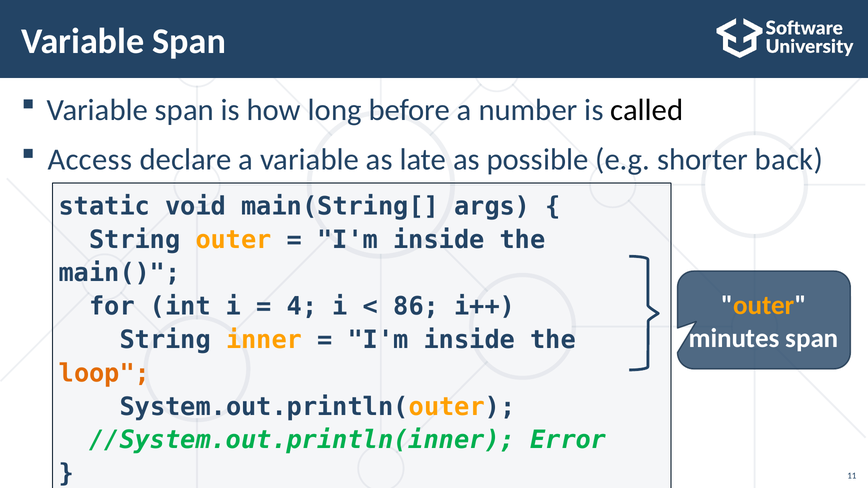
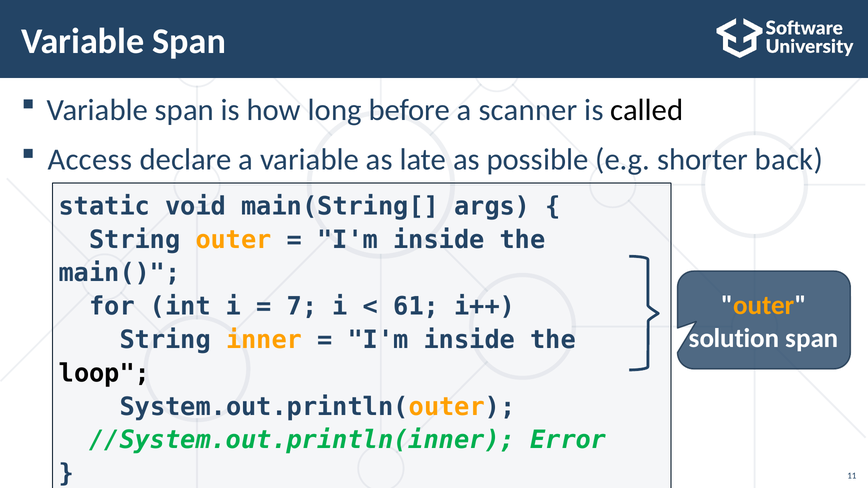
number: number -> scanner (528, 110)
4: 4 -> 7 (302, 307)
86: 86 -> 61 (416, 307)
minutes: minutes -> solution (734, 338)
loop colour: orange -> black (104, 374)
